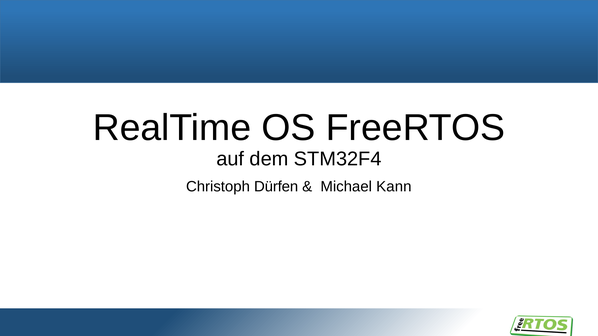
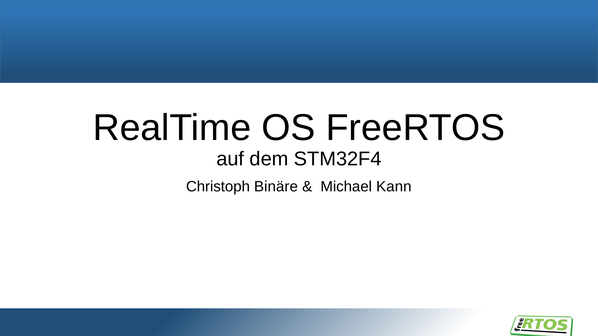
Dürfen: Dürfen -> Binäre (276, 187)
